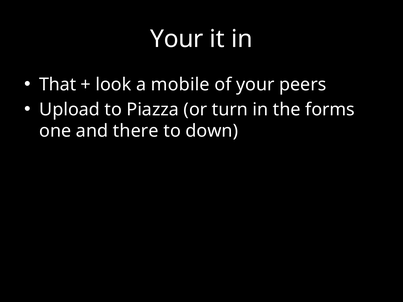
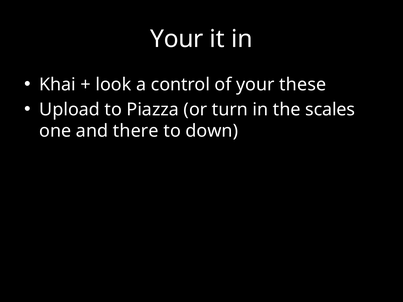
That: That -> Khai (58, 85)
mobile: mobile -> control (180, 85)
peers: peers -> these (303, 85)
forms: forms -> scales (330, 110)
